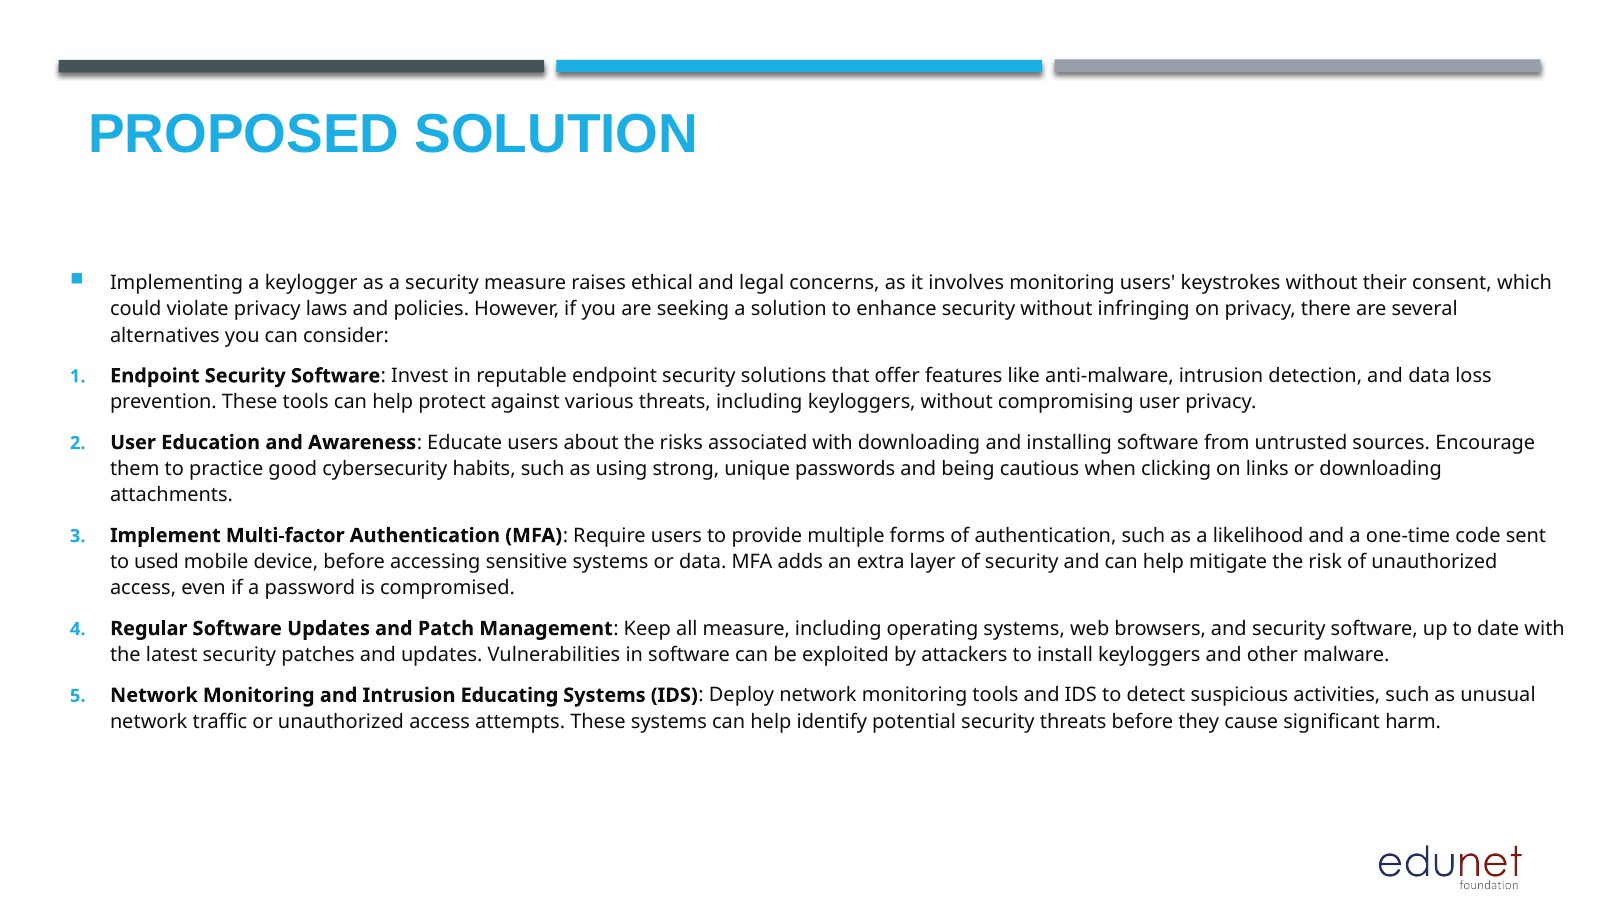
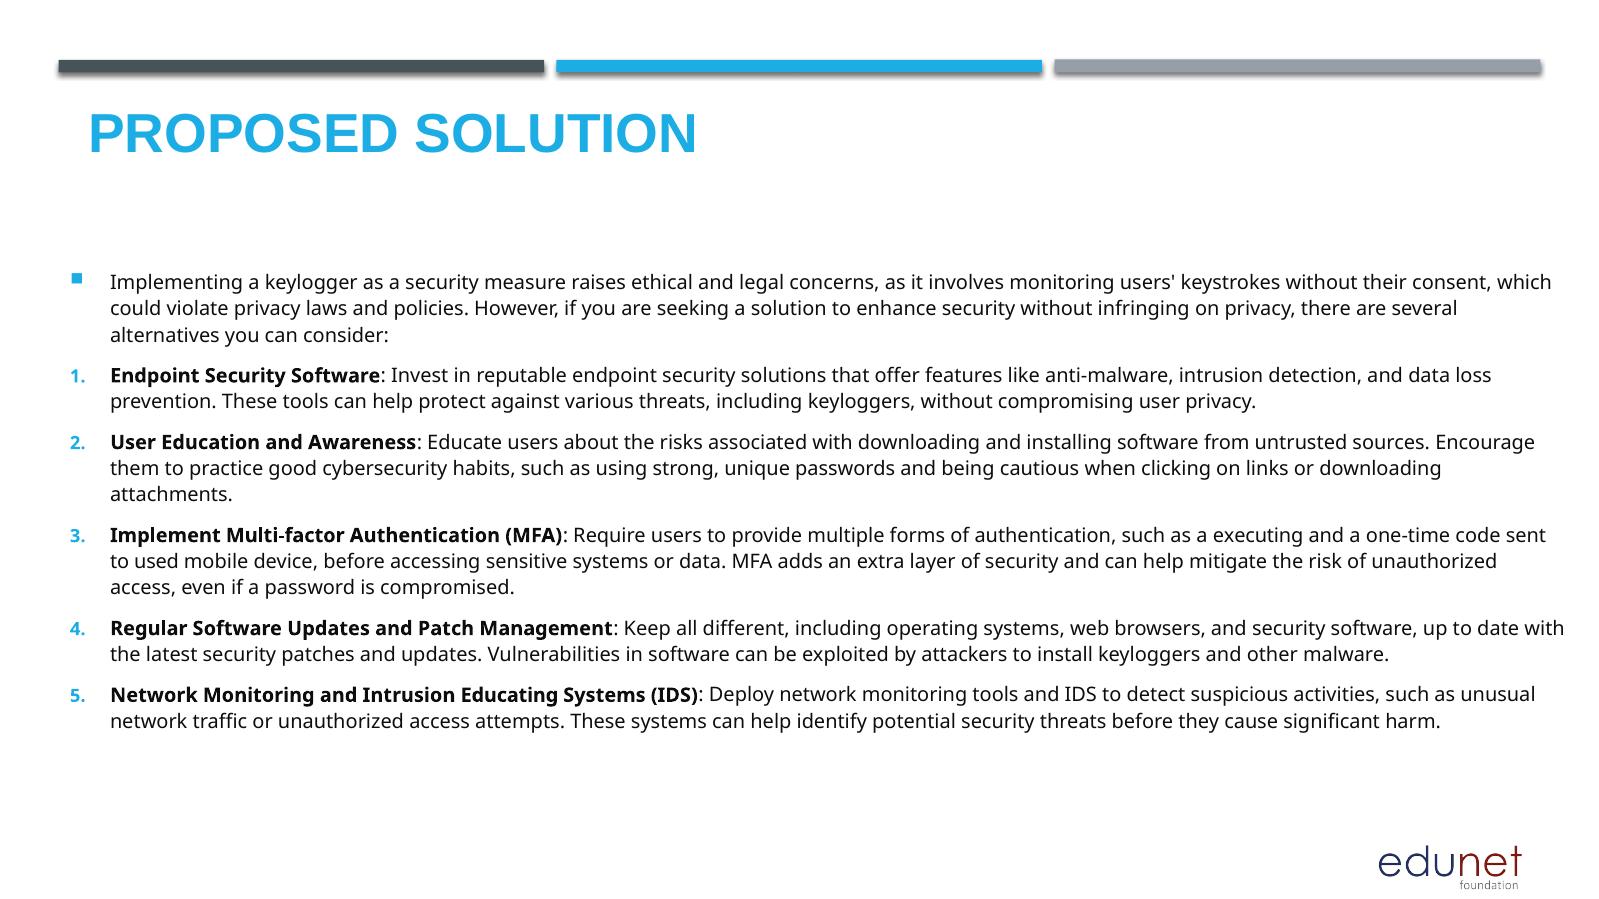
likelihood: likelihood -> executing (1258, 536)
all measure: measure -> different (746, 629)
